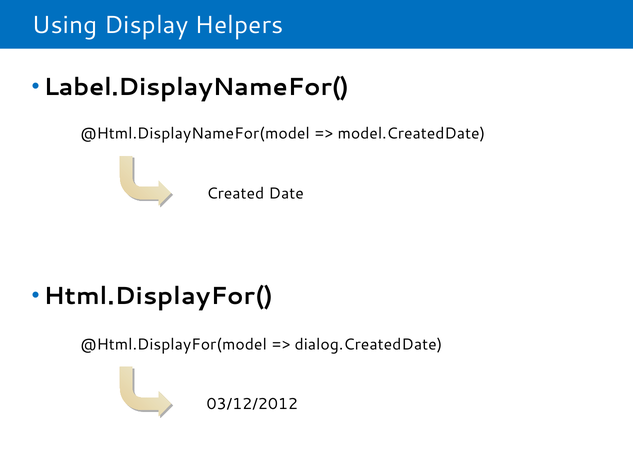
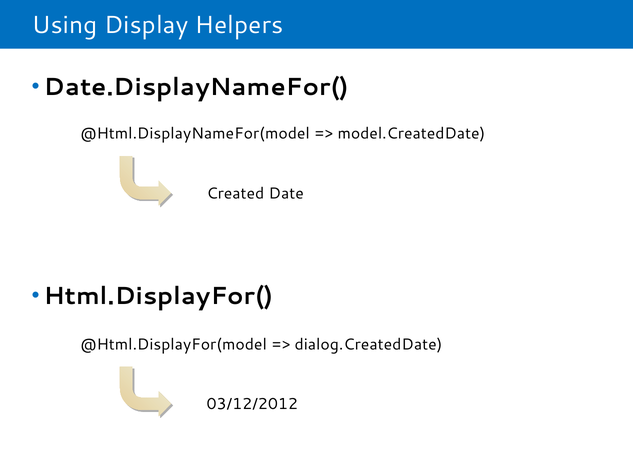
Label.DisplayNameFor(: Label.DisplayNameFor( -> Date.DisplayNameFor( (196, 87)
